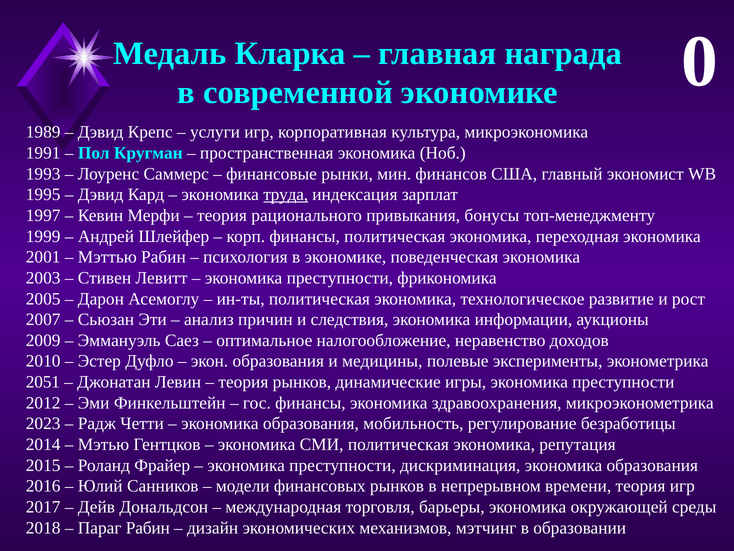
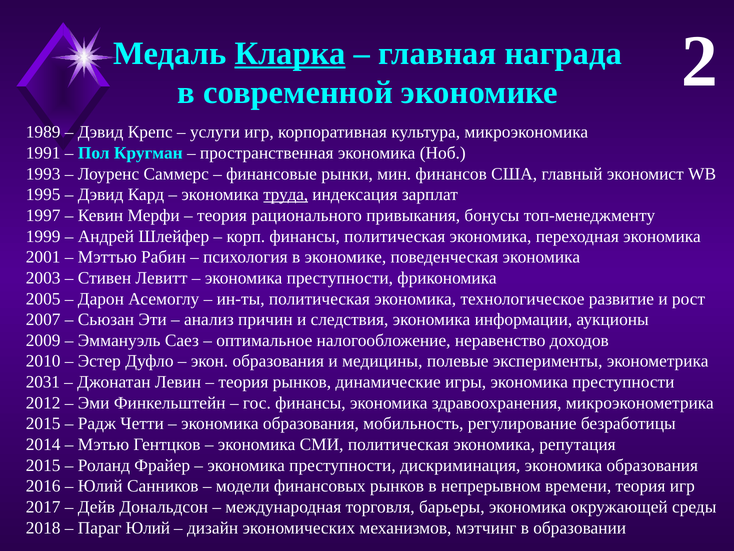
Кларка underline: none -> present (290, 53)
0: 0 -> 2 (700, 62)
2051: 2051 -> 2031 (43, 382)
2023: 2023 -> 2015 (43, 423)
Параг Рабин: Рабин -> Юлий (148, 527)
